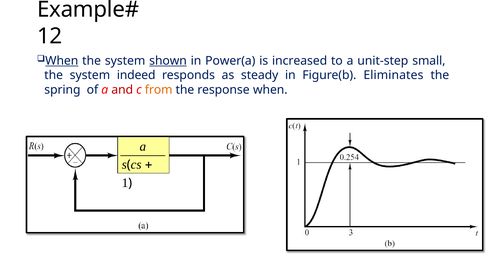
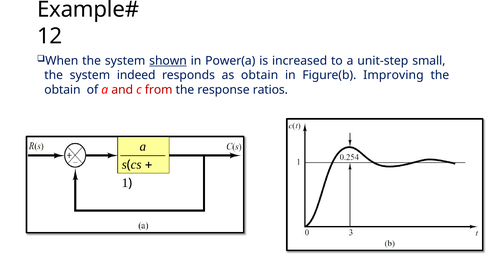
When underline: present -> none (62, 61)
as steady: steady -> obtain (260, 75)
Eliminates: Eliminates -> Improving (393, 75)
spring: spring -> obtain (62, 90)
from colour: orange -> red (159, 90)
response when: when -> ratios (270, 90)
